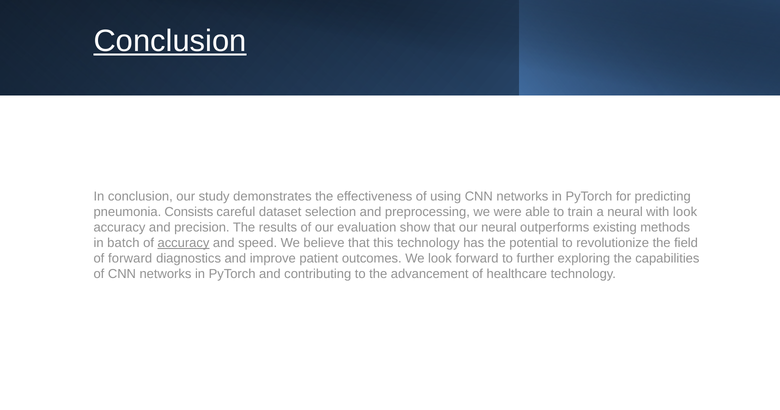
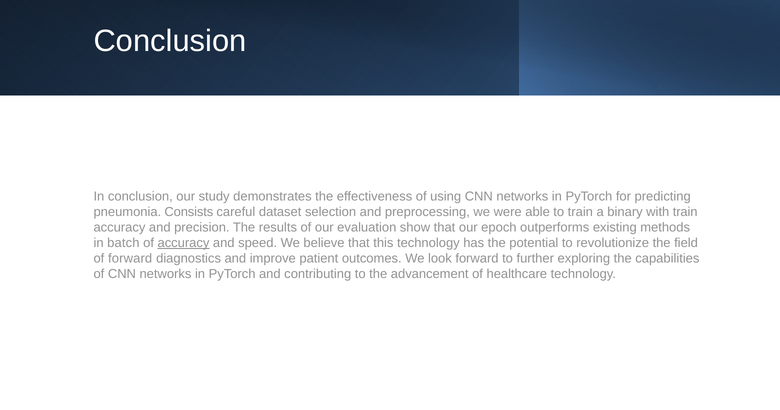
Conclusion underline: present -> none (170, 41)
a neural: neural -> binary (625, 212)
with look: look -> train (685, 212)
our neural: neural -> epoch (499, 228)
